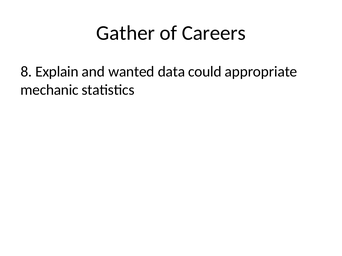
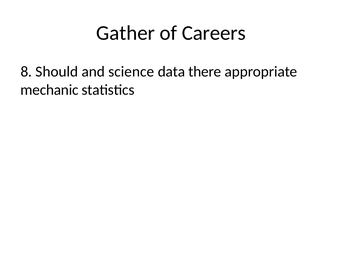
Explain: Explain -> Should (57, 72)
wanted: wanted -> science (131, 72)
could: could -> there (205, 72)
